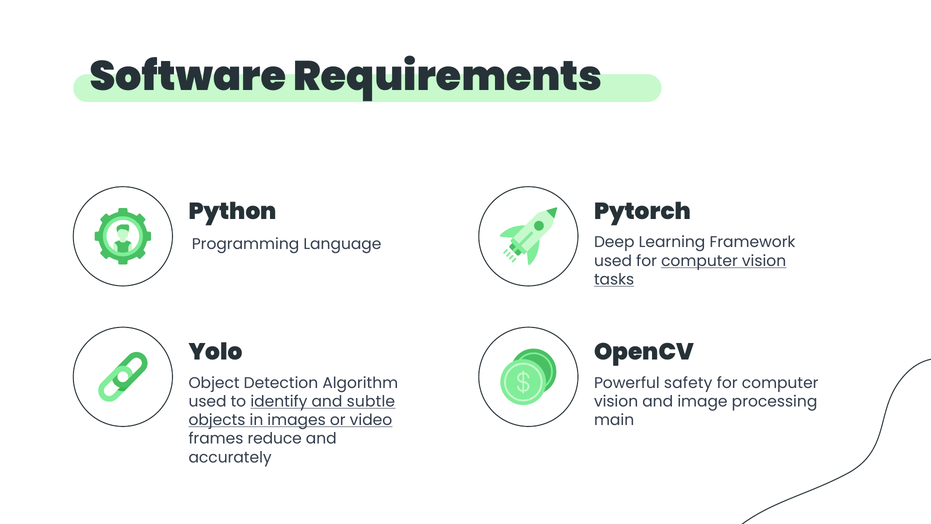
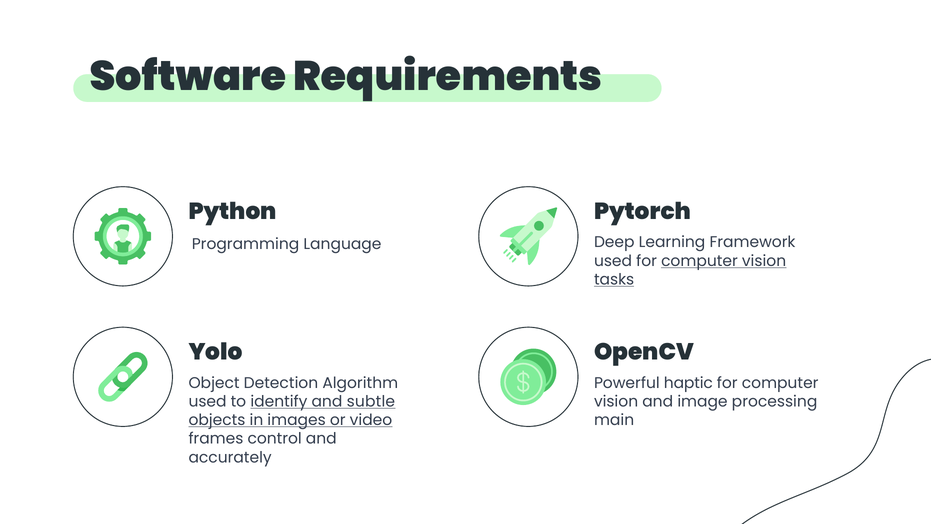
safety: safety -> haptic (688, 383)
reduce: reduce -> control (275, 439)
